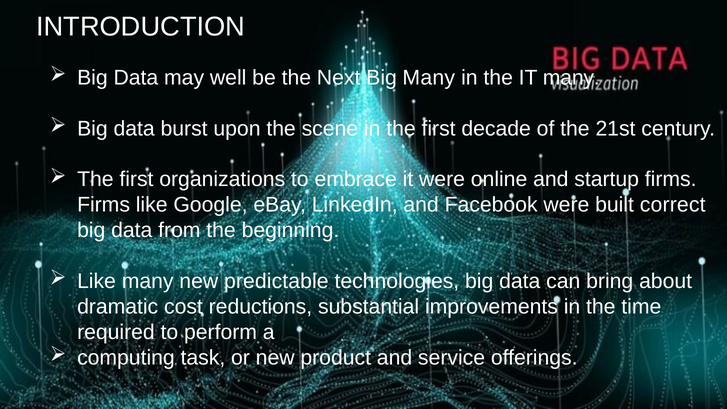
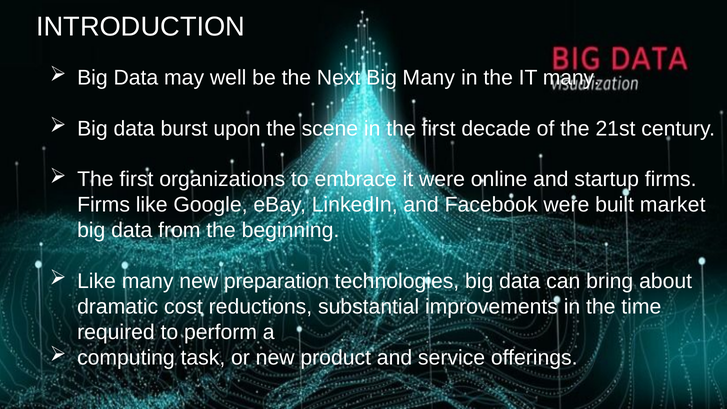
correct: correct -> market (673, 205)
predictable: predictable -> preparation (276, 281)
